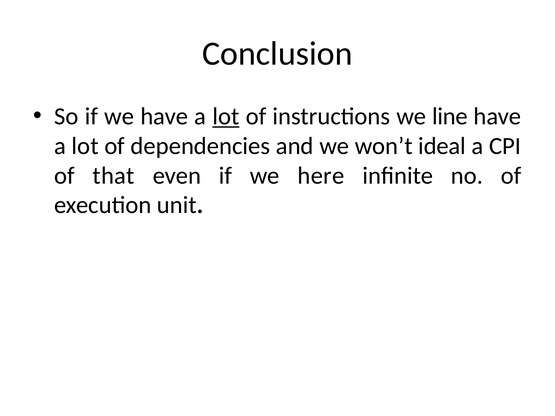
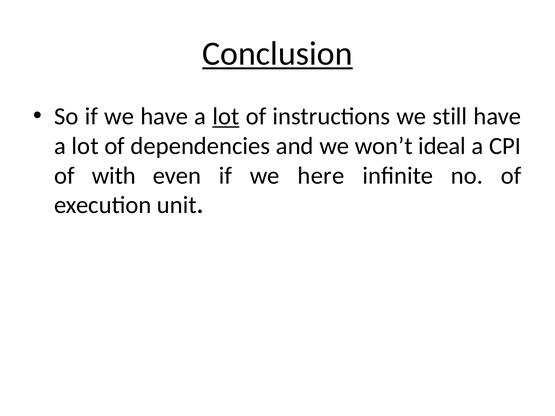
Conclusion underline: none -> present (277, 54)
line: line -> still (450, 116)
that: that -> with (114, 176)
